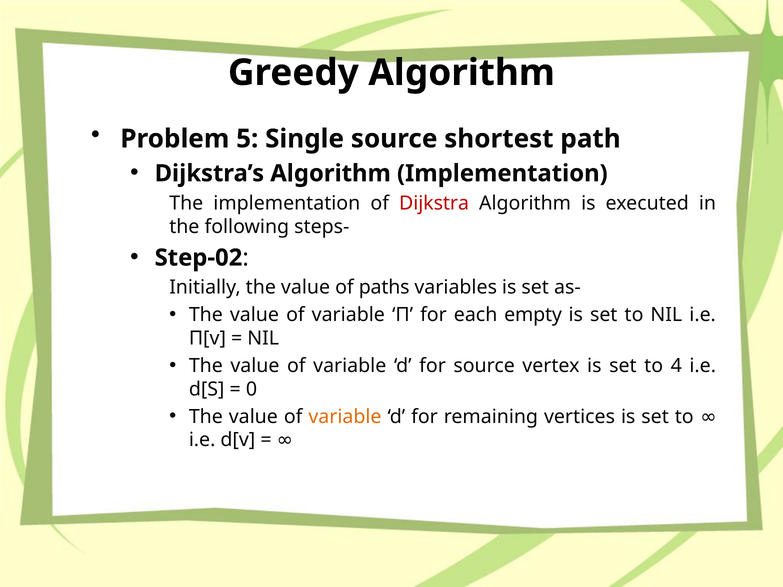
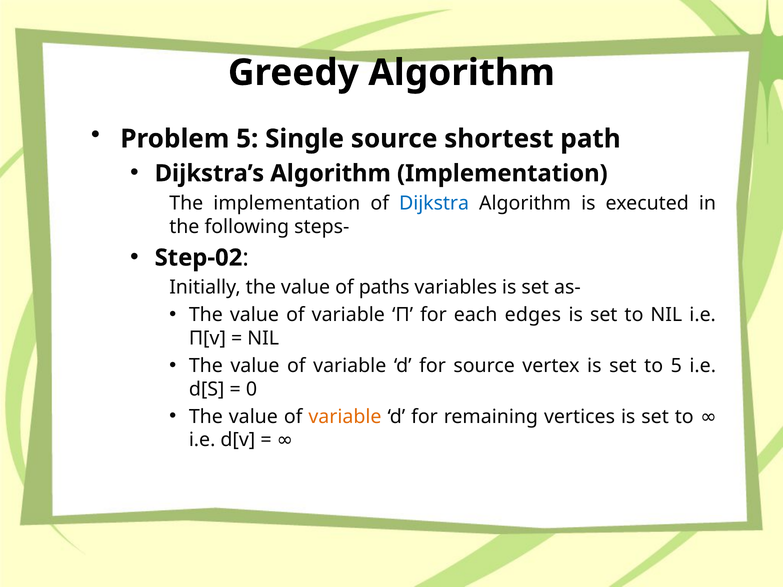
Dijkstra colour: red -> blue (434, 203)
empty: empty -> edges (533, 315)
to 4: 4 -> 5 (676, 366)
